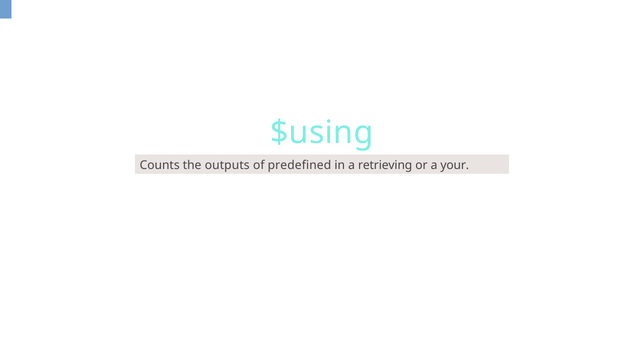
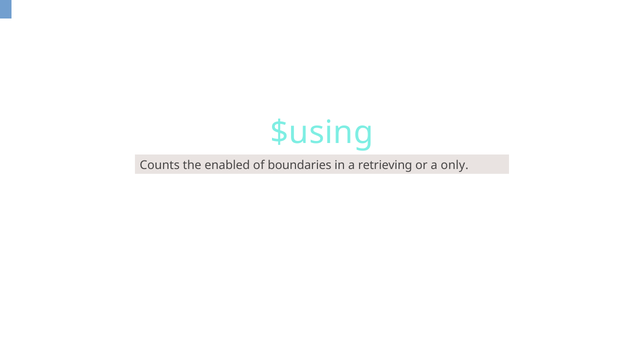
outputs: outputs -> enabled (227, 165)
predefined: predefined -> boundaries (300, 165)
your: your -> only (455, 165)
